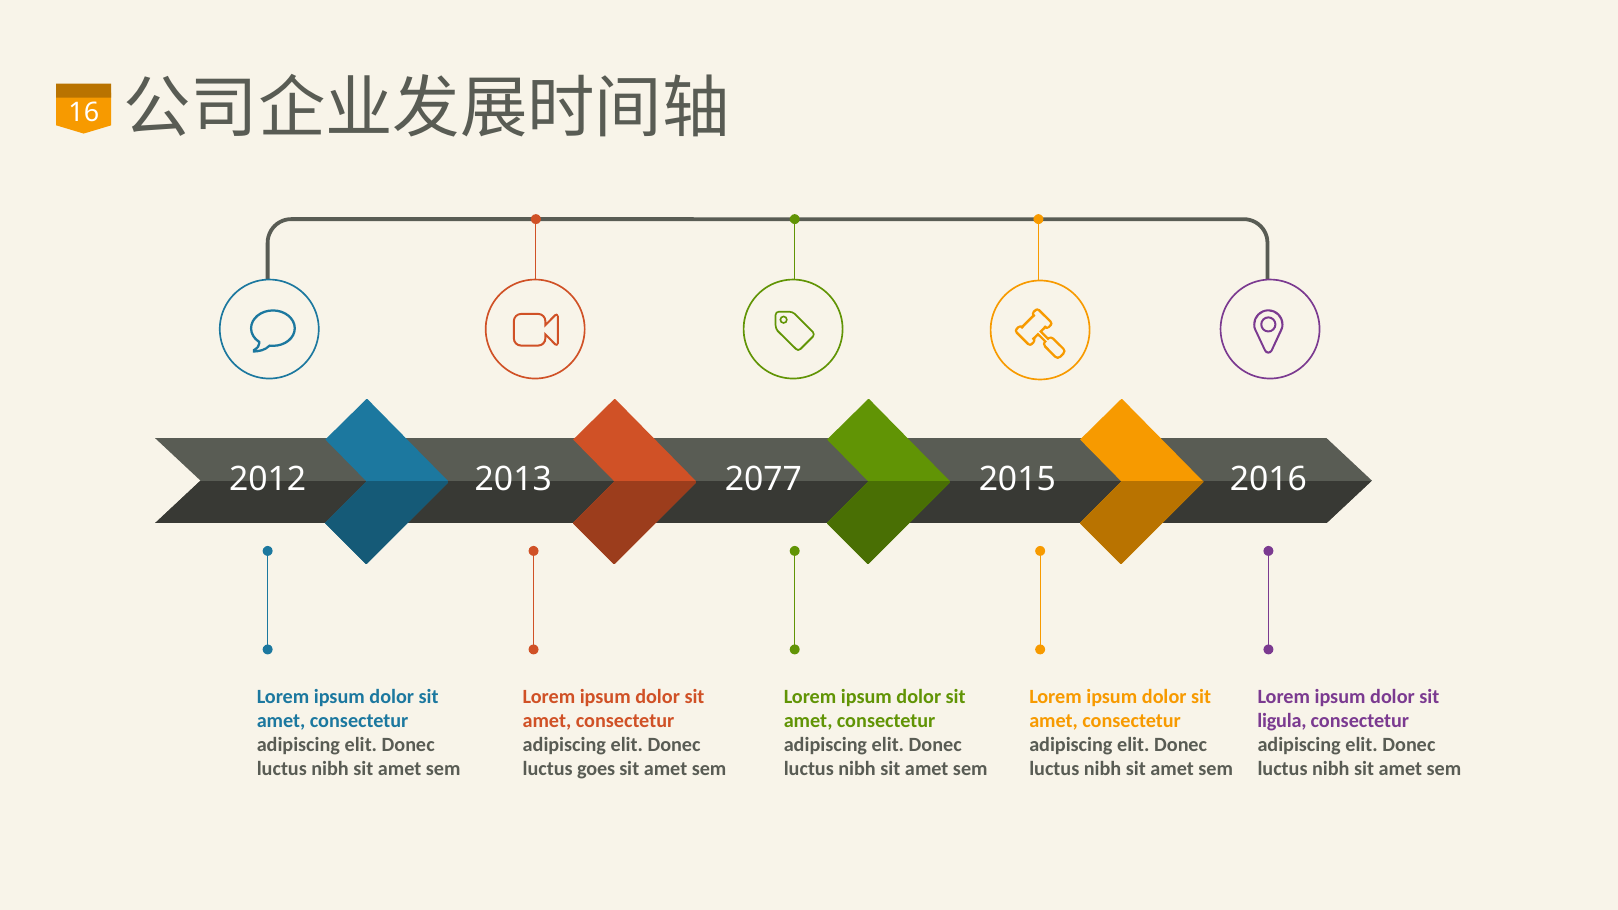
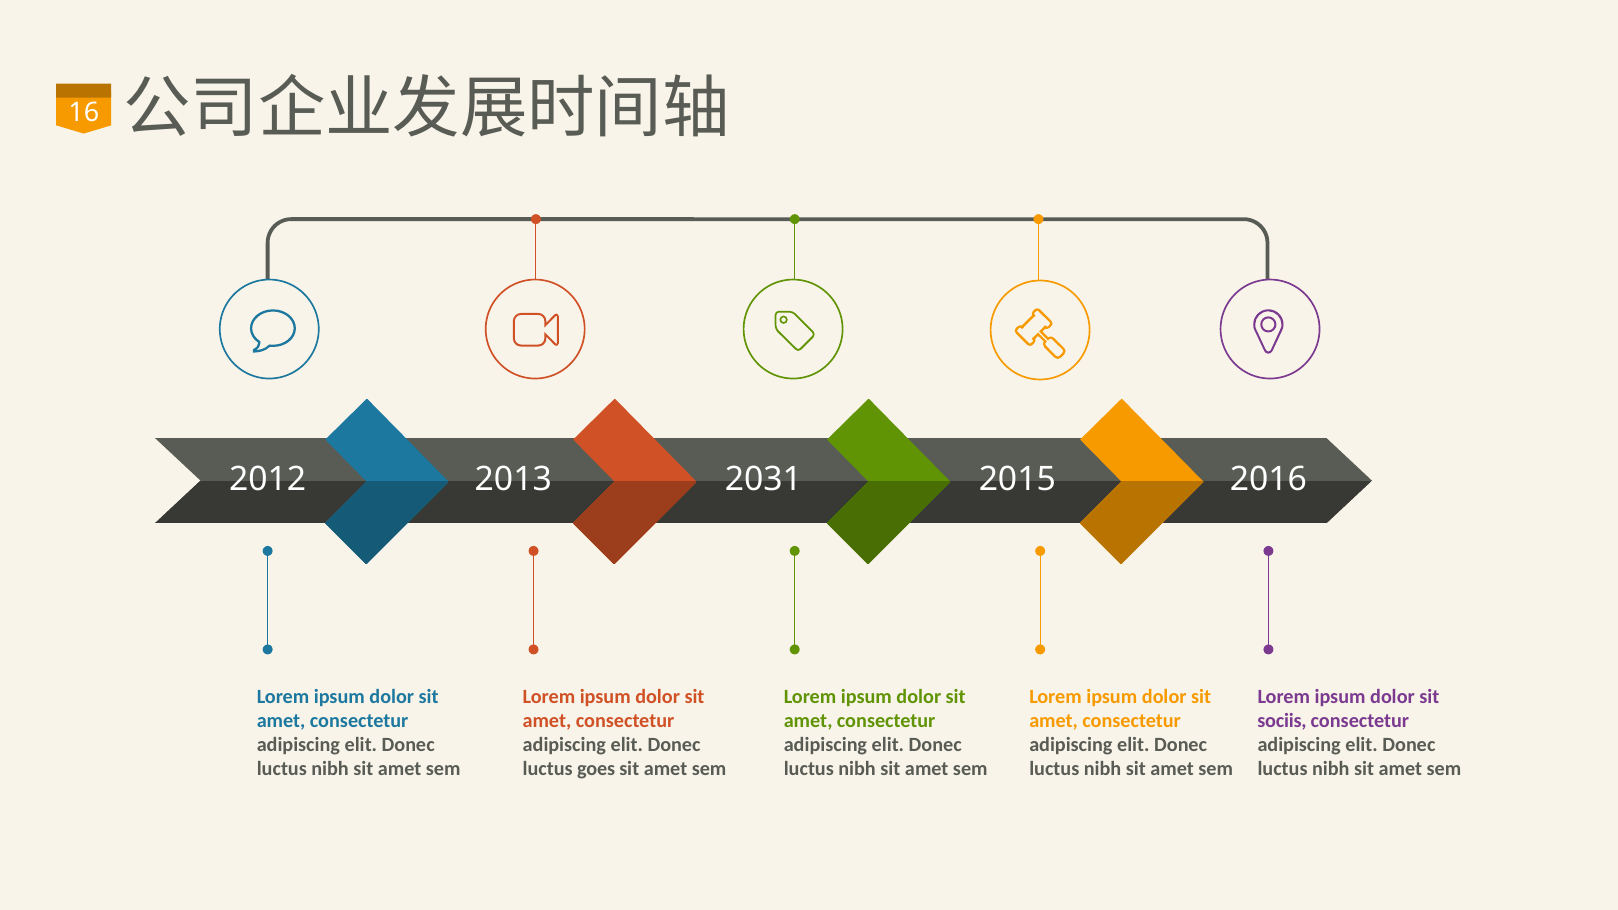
2077: 2077 -> 2031 (763, 480)
ligula: ligula -> sociis (1282, 721)
